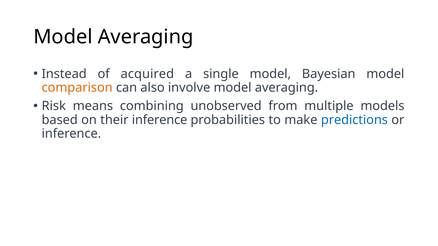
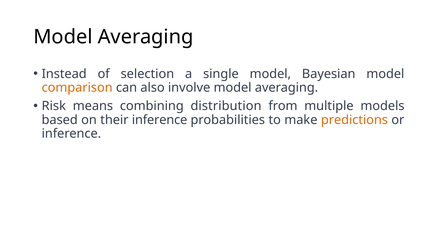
acquired: acquired -> selection (147, 74)
unobserved: unobserved -> distribution (226, 106)
predictions colour: blue -> orange (354, 120)
